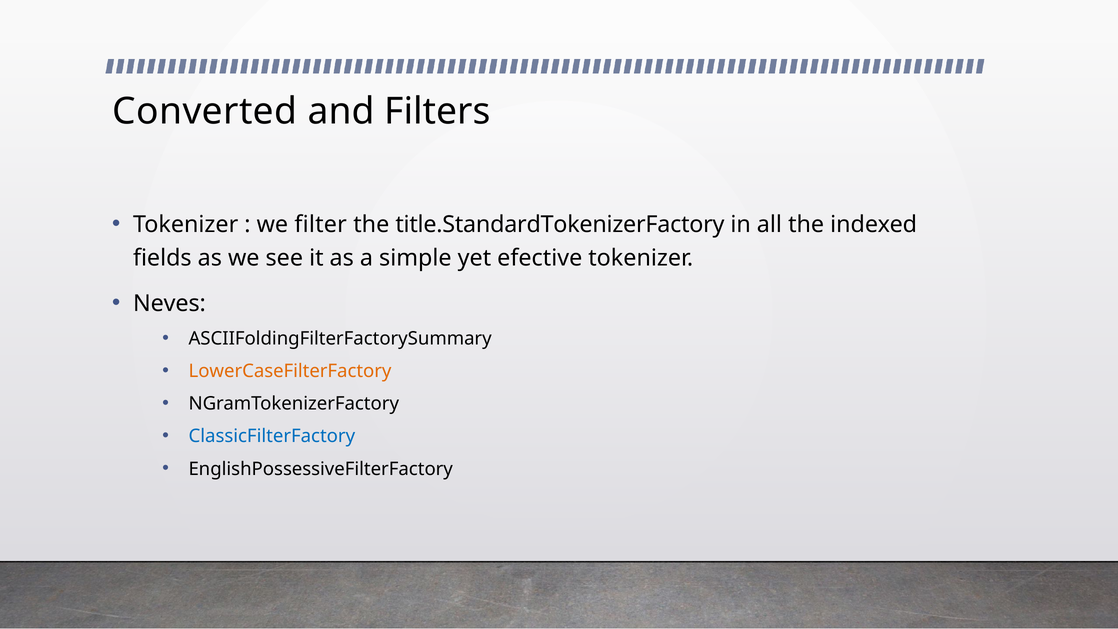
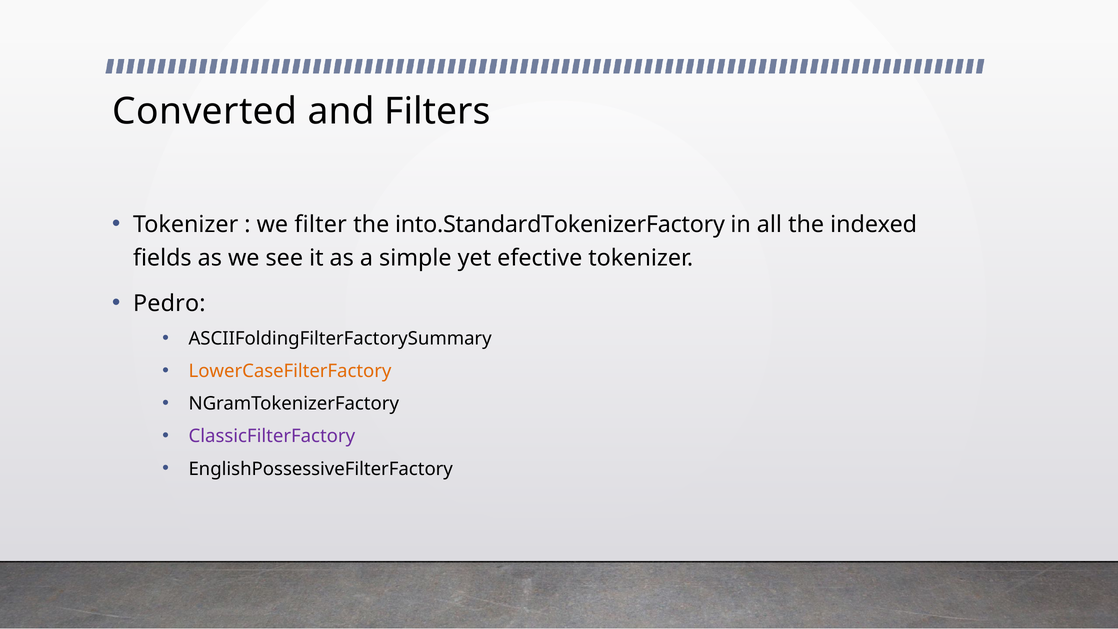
title.StandardTokenizerFactory: title.StandardTokenizerFactory -> into.StandardTokenizerFactory (560, 225)
Neves: Neves -> Pedro (169, 303)
ClassicFilterFactory colour: blue -> purple (272, 436)
